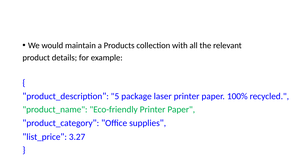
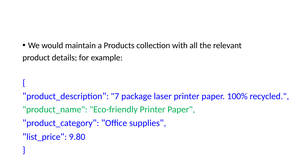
5: 5 -> 7 (115, 96)
3.27: 3.27 -> 9.80 (77, 137)
